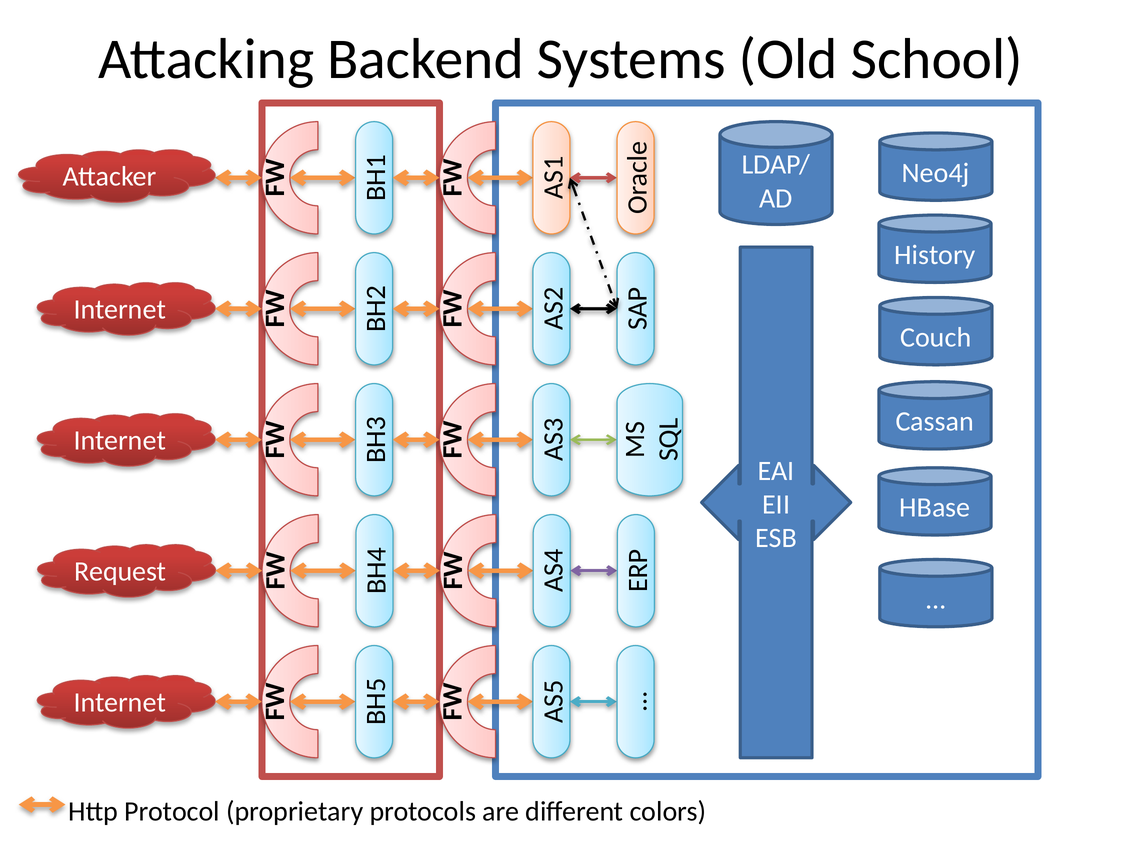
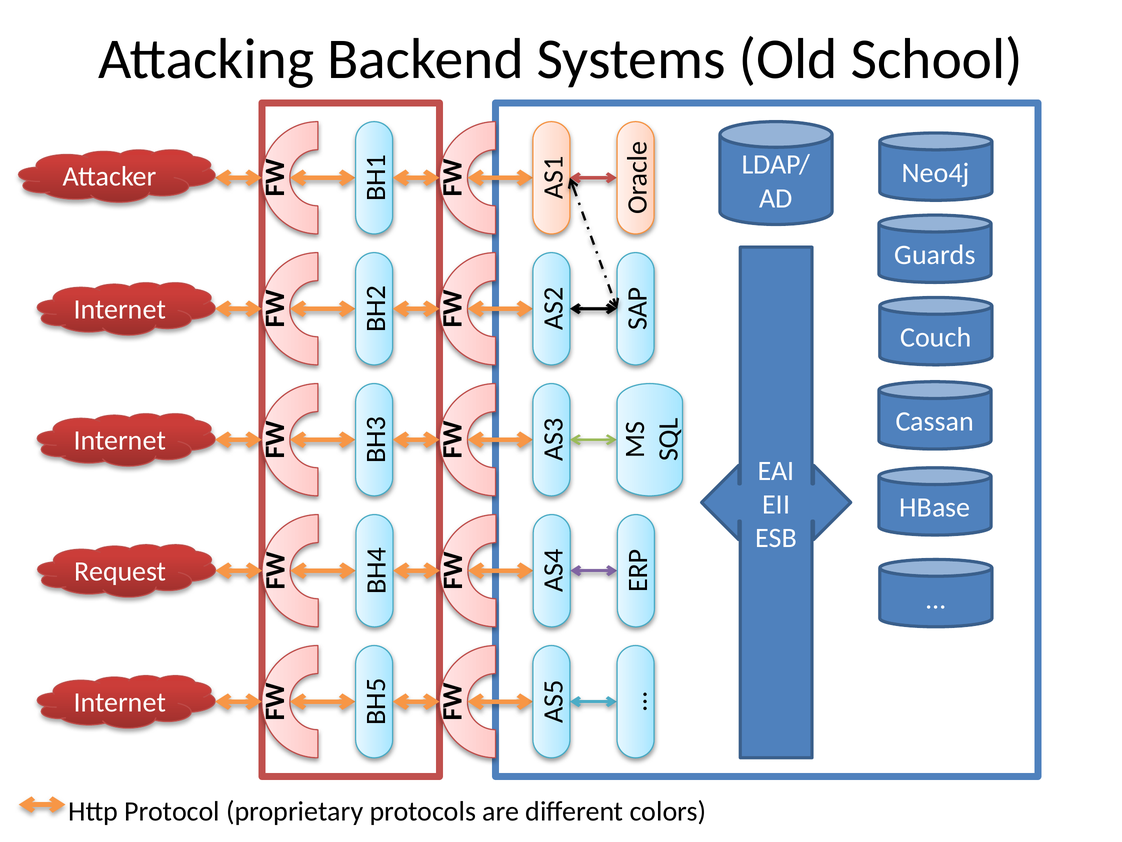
History: History -> Guards (935, 255)
